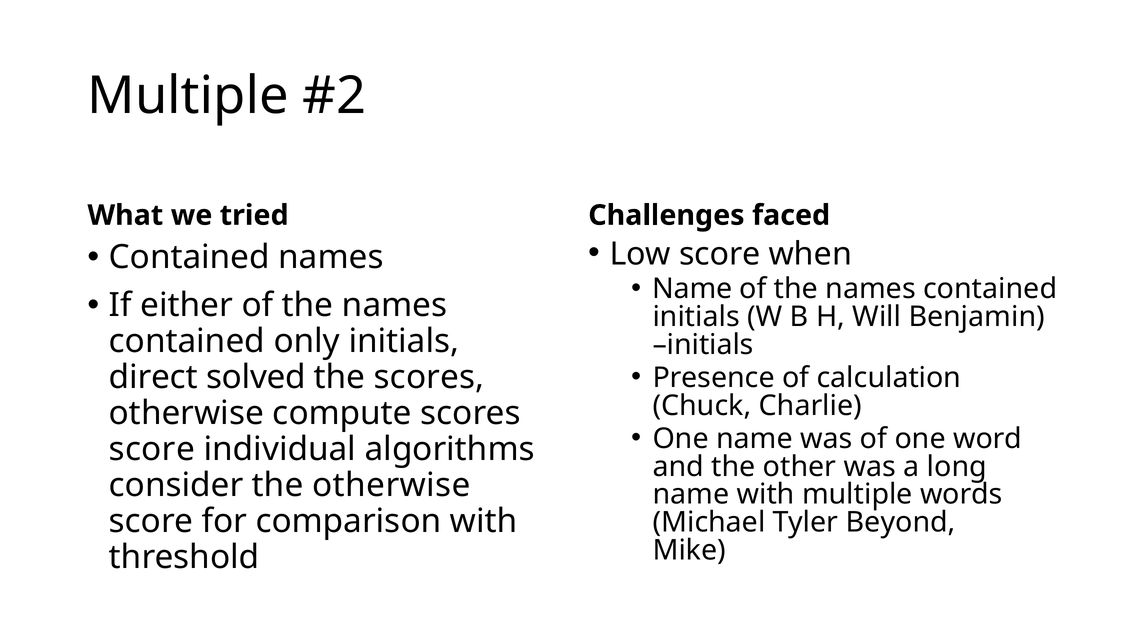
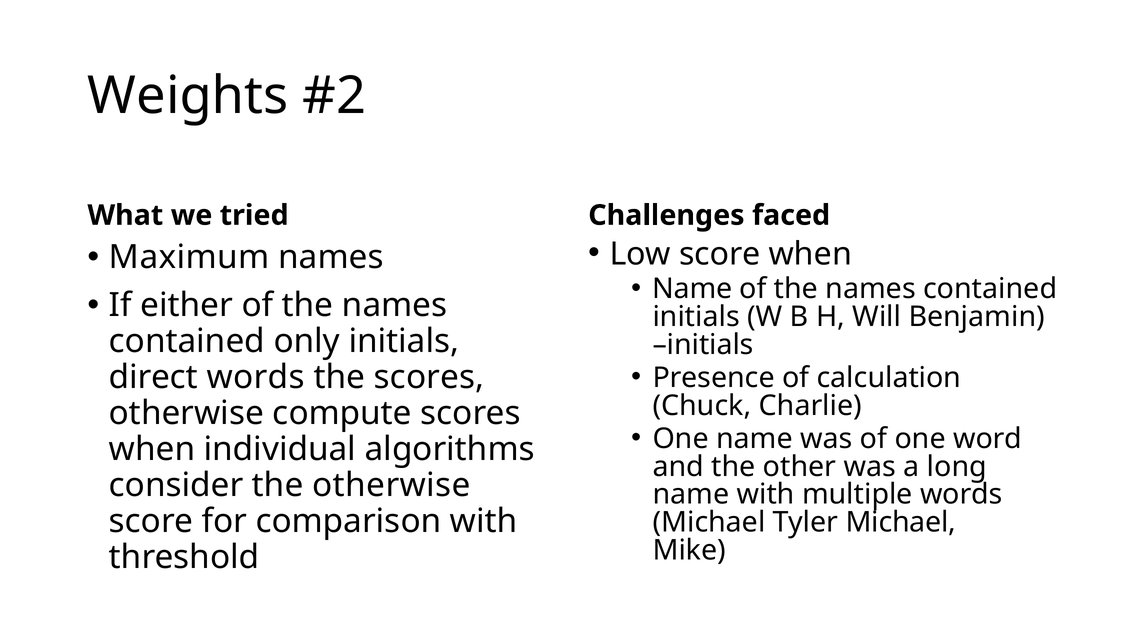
Multiple: Multiple -> Weights (188, 96)
Contained: Contained -> Maximum (189, 257)
direct solved: solved -> words (256, 377)
score: score -> when (152, 449)
Tyler Beyond: Beyond -> Michael (901, 522)
